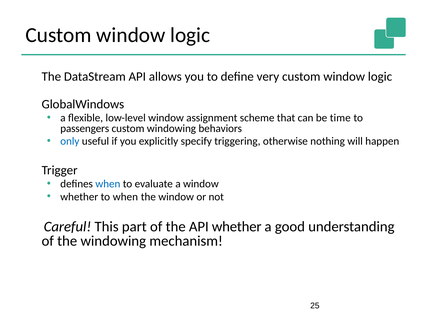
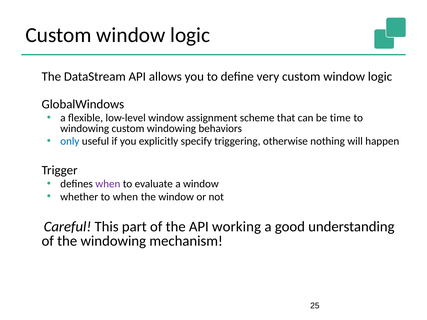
passengers: passengers -> windowing (85, 129)
when colour: blue -> purple (108, 184)
API whether: whether -> working (237, 227)
